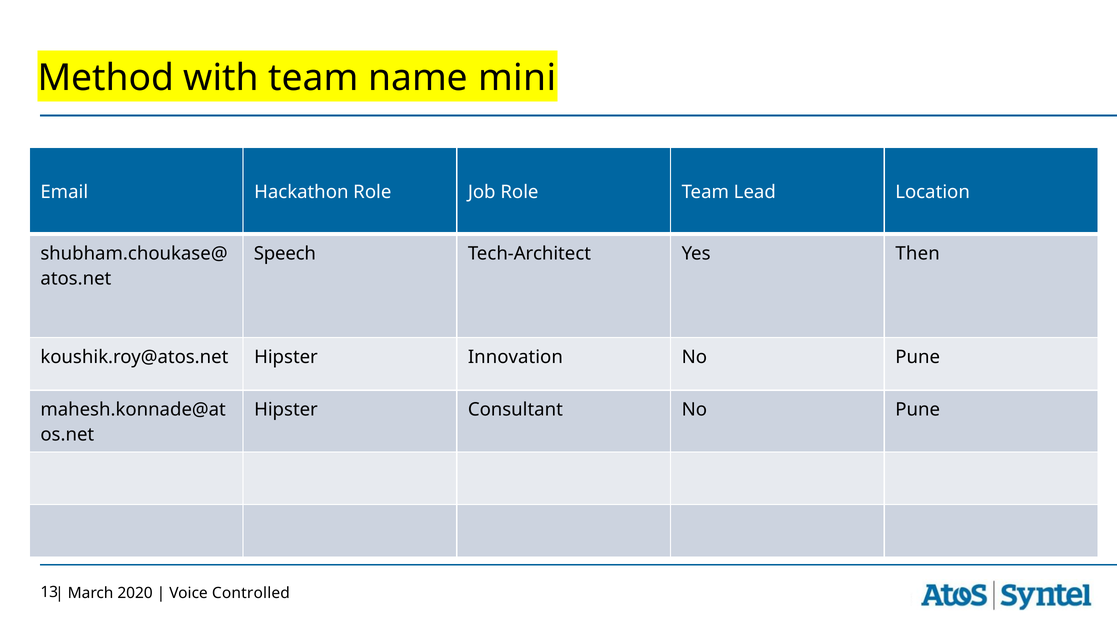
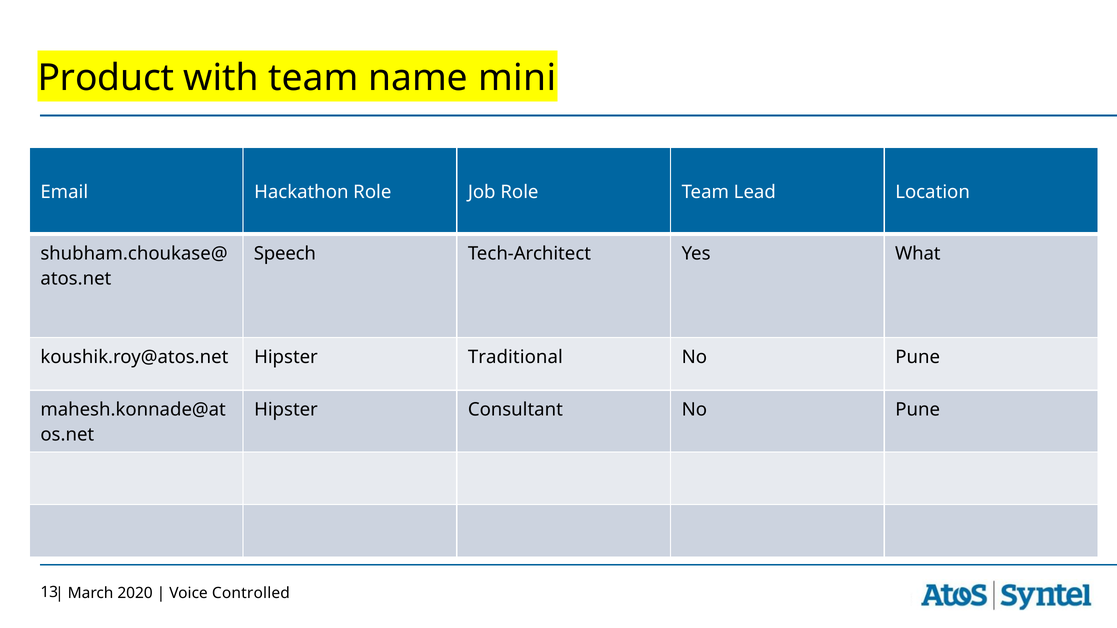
Method: Method -> Product (106, 78)
Then: Then -> What (918, 254)
Innovation: Innovation -> Traditional (515, 357)
